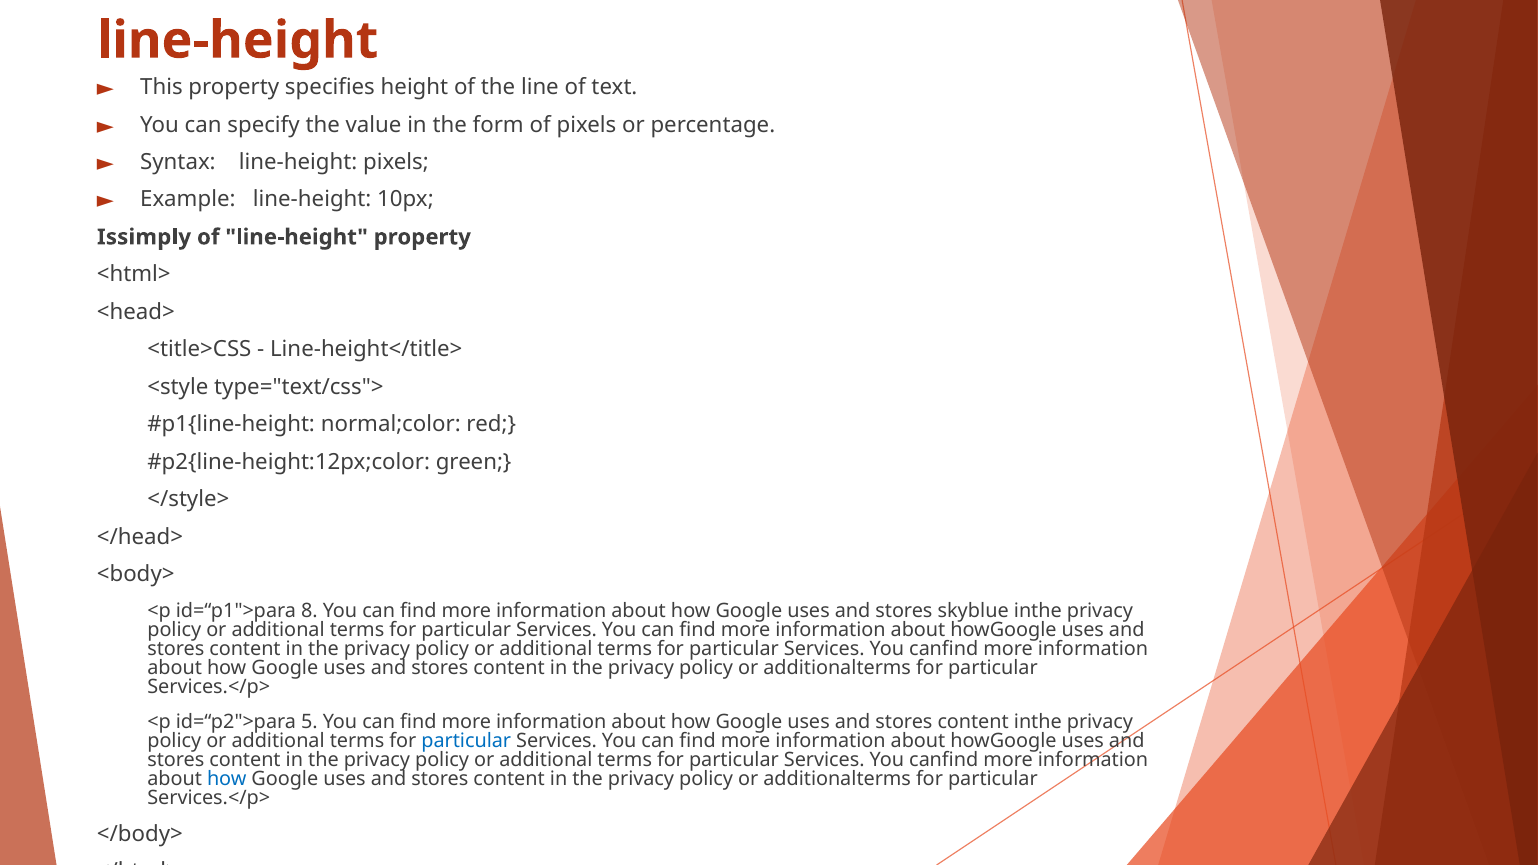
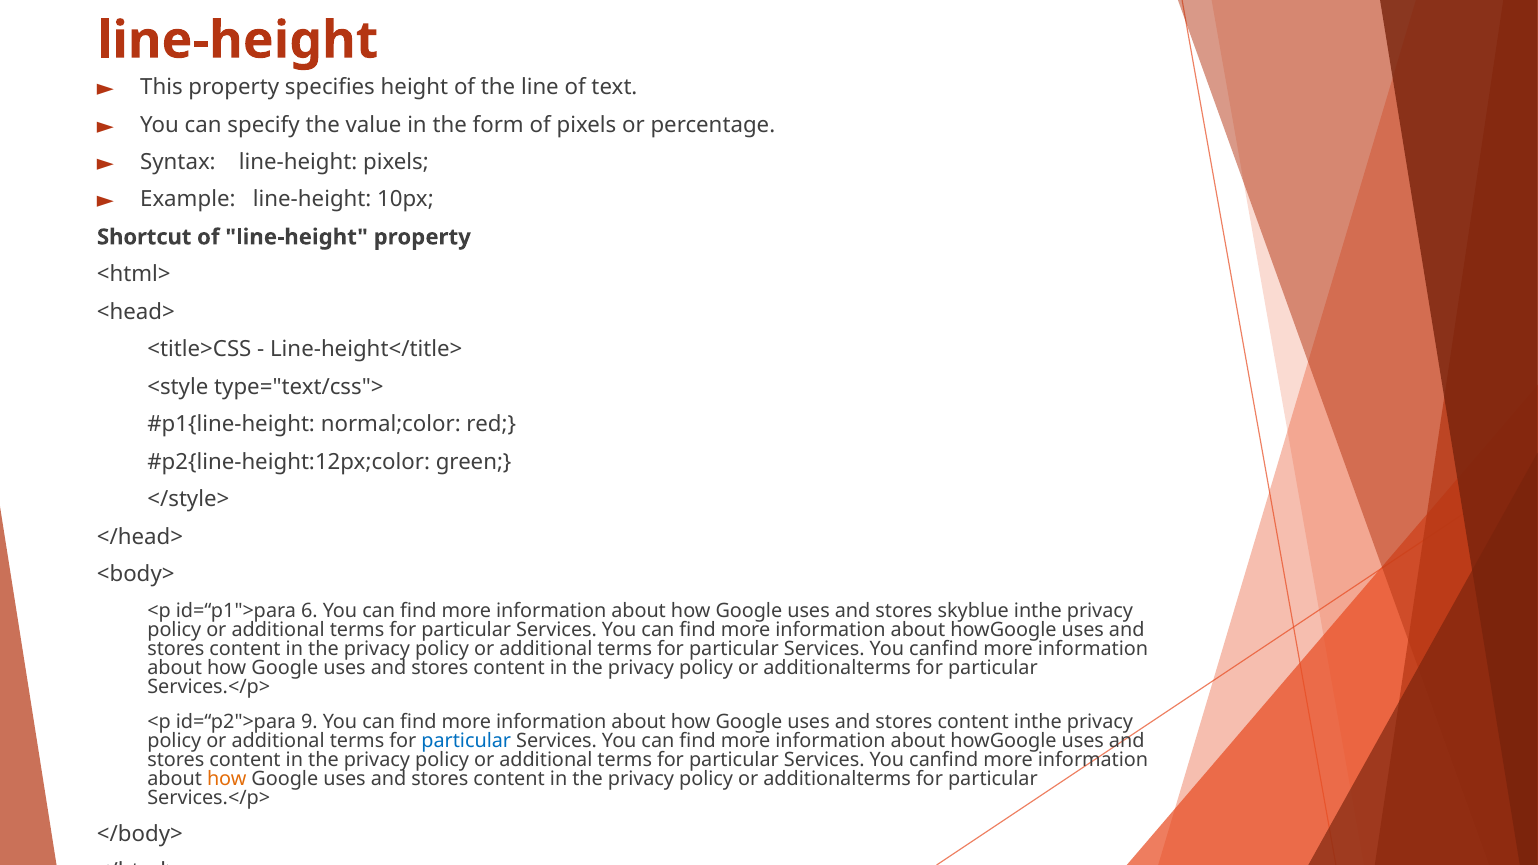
Issimply: Issimply -> Shortcut (144, 237)
8: 8 -> 6 (309, 611)
5: 5 -> 9 (309, 722)
how colour: blue -> orange (227, 779)
